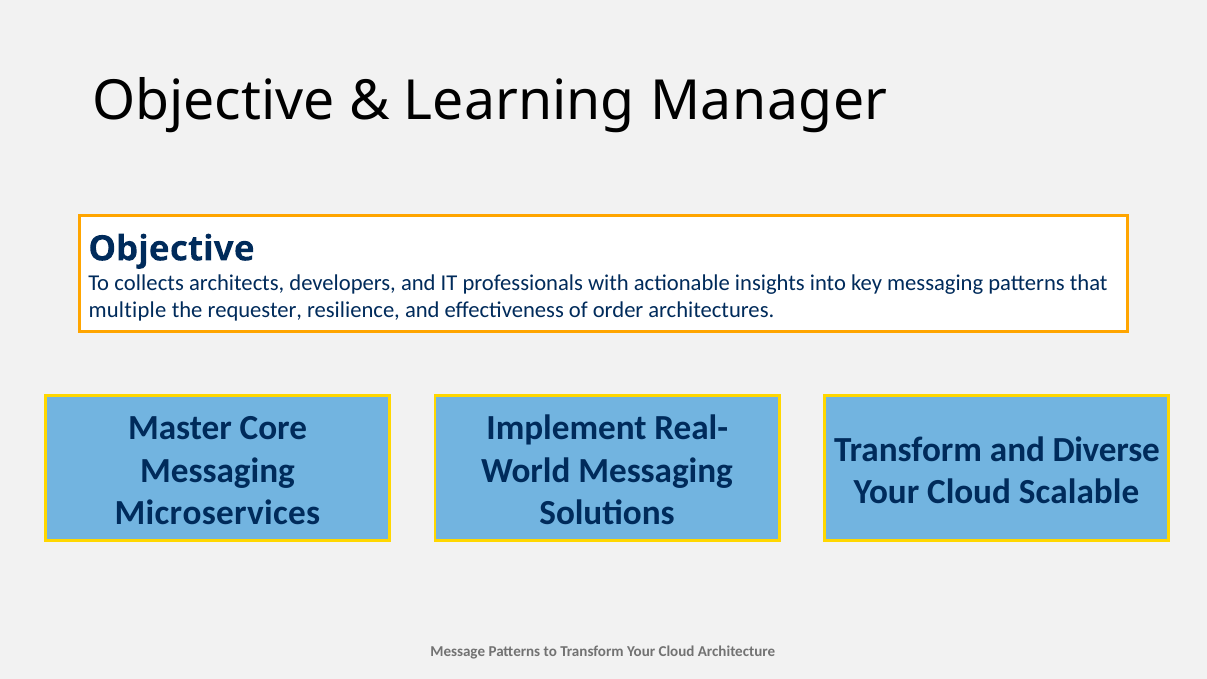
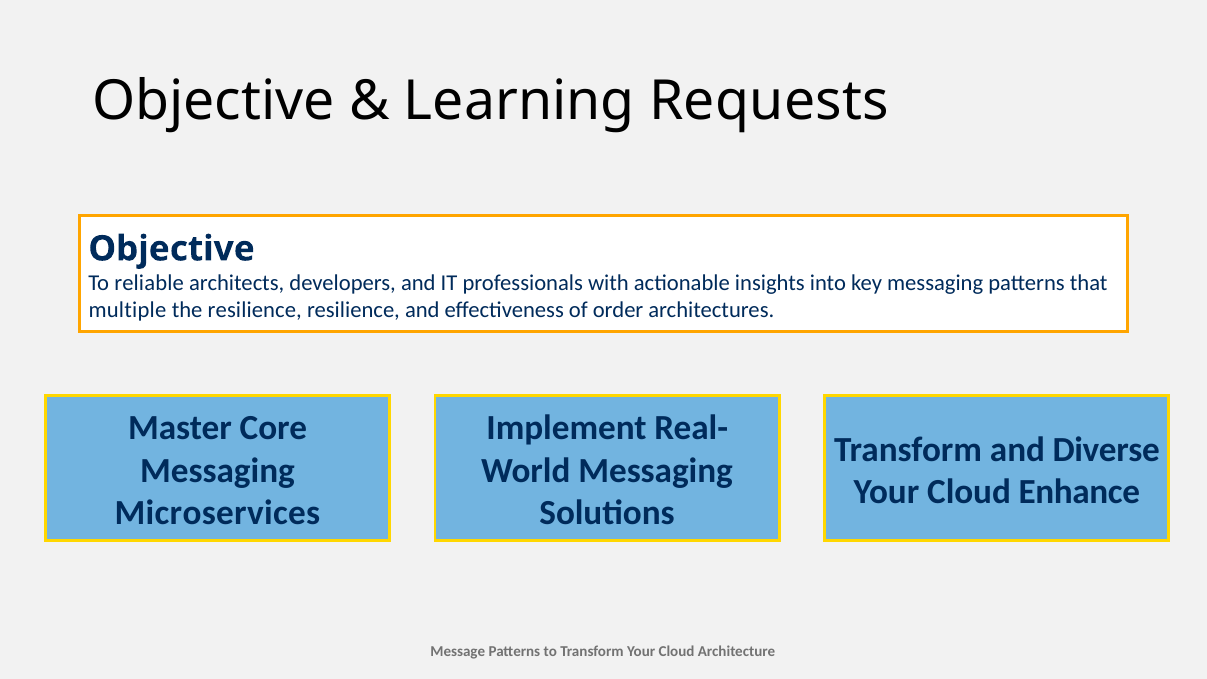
Manager: Manager -> Requests (769, 101)
collects: collects -> reliable (149, 283)
the requester: requester -> resilience (255, 310)
Scalable: Scalable -> Enhance (1079, 492)
